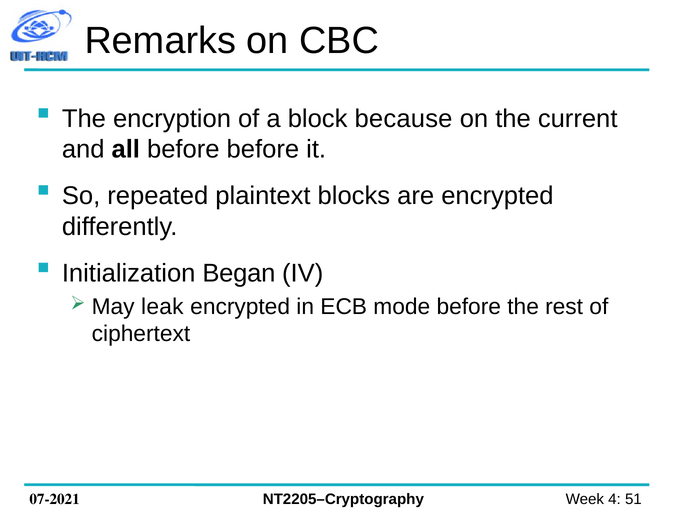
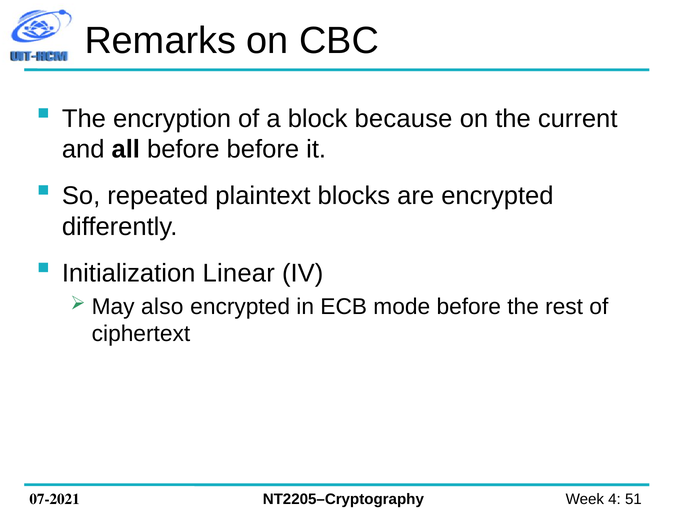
Began: Began -> Linear (239, 273)
leak: leak -> also (162, 306)
